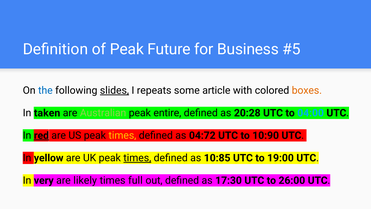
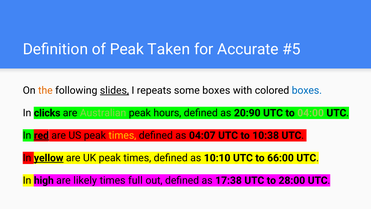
Future: Future -> Taken (169, 49)
Business: Business -> Accurate (248, 49)
the colour: blue -> orange (45, 90)
some article: article -> boxes (216, 90)
boxes colour: orange -> blue (307, 90)
taken: taken -> clicks (47, 113)
entire: entire -> hours (167, 113)
20:28: 20:28 -> 20:90 (247, 113)
04:00 colour: light blue -> light green (311, 113)
04:72: 04:72 -> 04:07 (202, 135)
10:90: 10:90 -> 10:38 (266, 135)
yellow underline: none -> present (49, 158)
times underline: present -> none (137, 158)
10:85: 10:85 -> 10:10 (217, 158)
19:00: 19:00 -> 66:00 (280, 158)
very: very -> high (44, 180)
17:30: 17:30 -> 17:38 (229, 180)
26:00: 26:00 -> 28:00 (292, 180)
